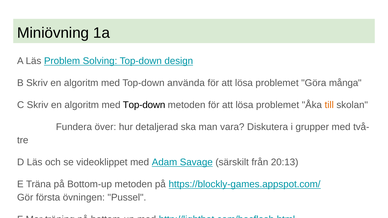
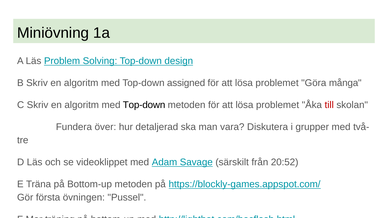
använda: använda -> assigned (186, 83)
till colour: orange -> red (329, 105)
20:13: 20:13 -> 20:52 (285, 162)
